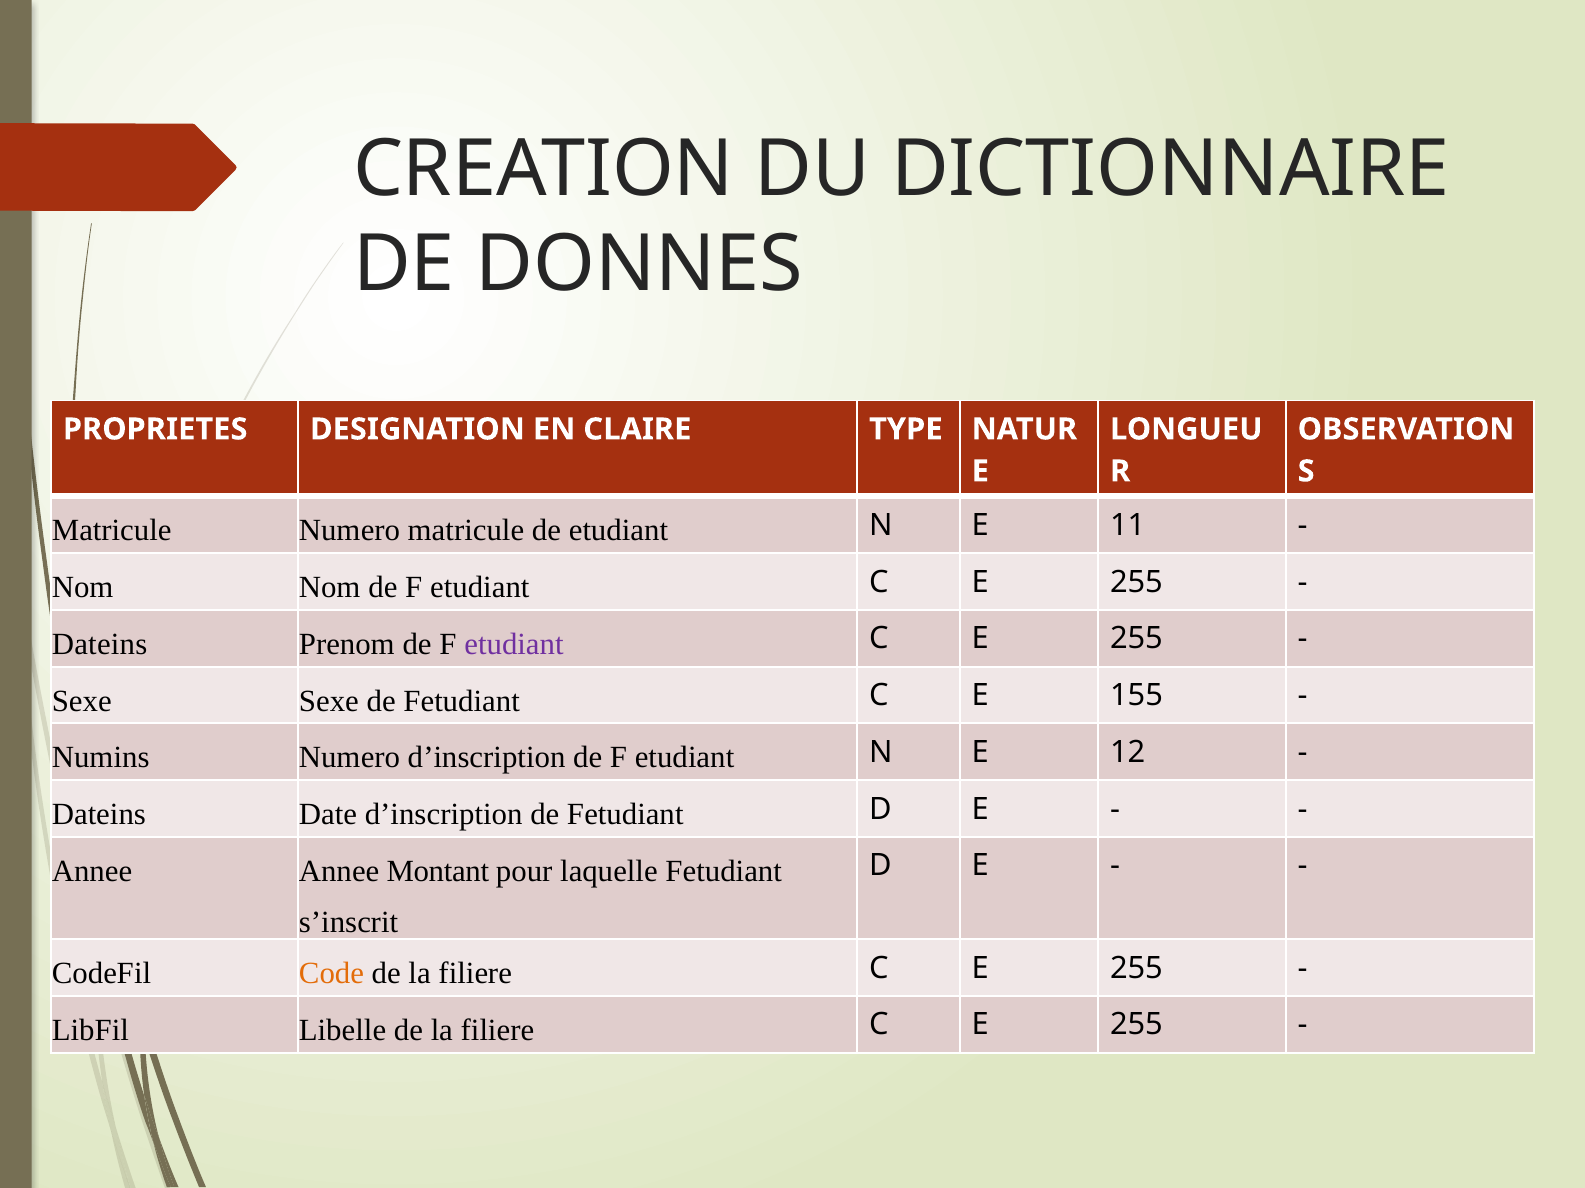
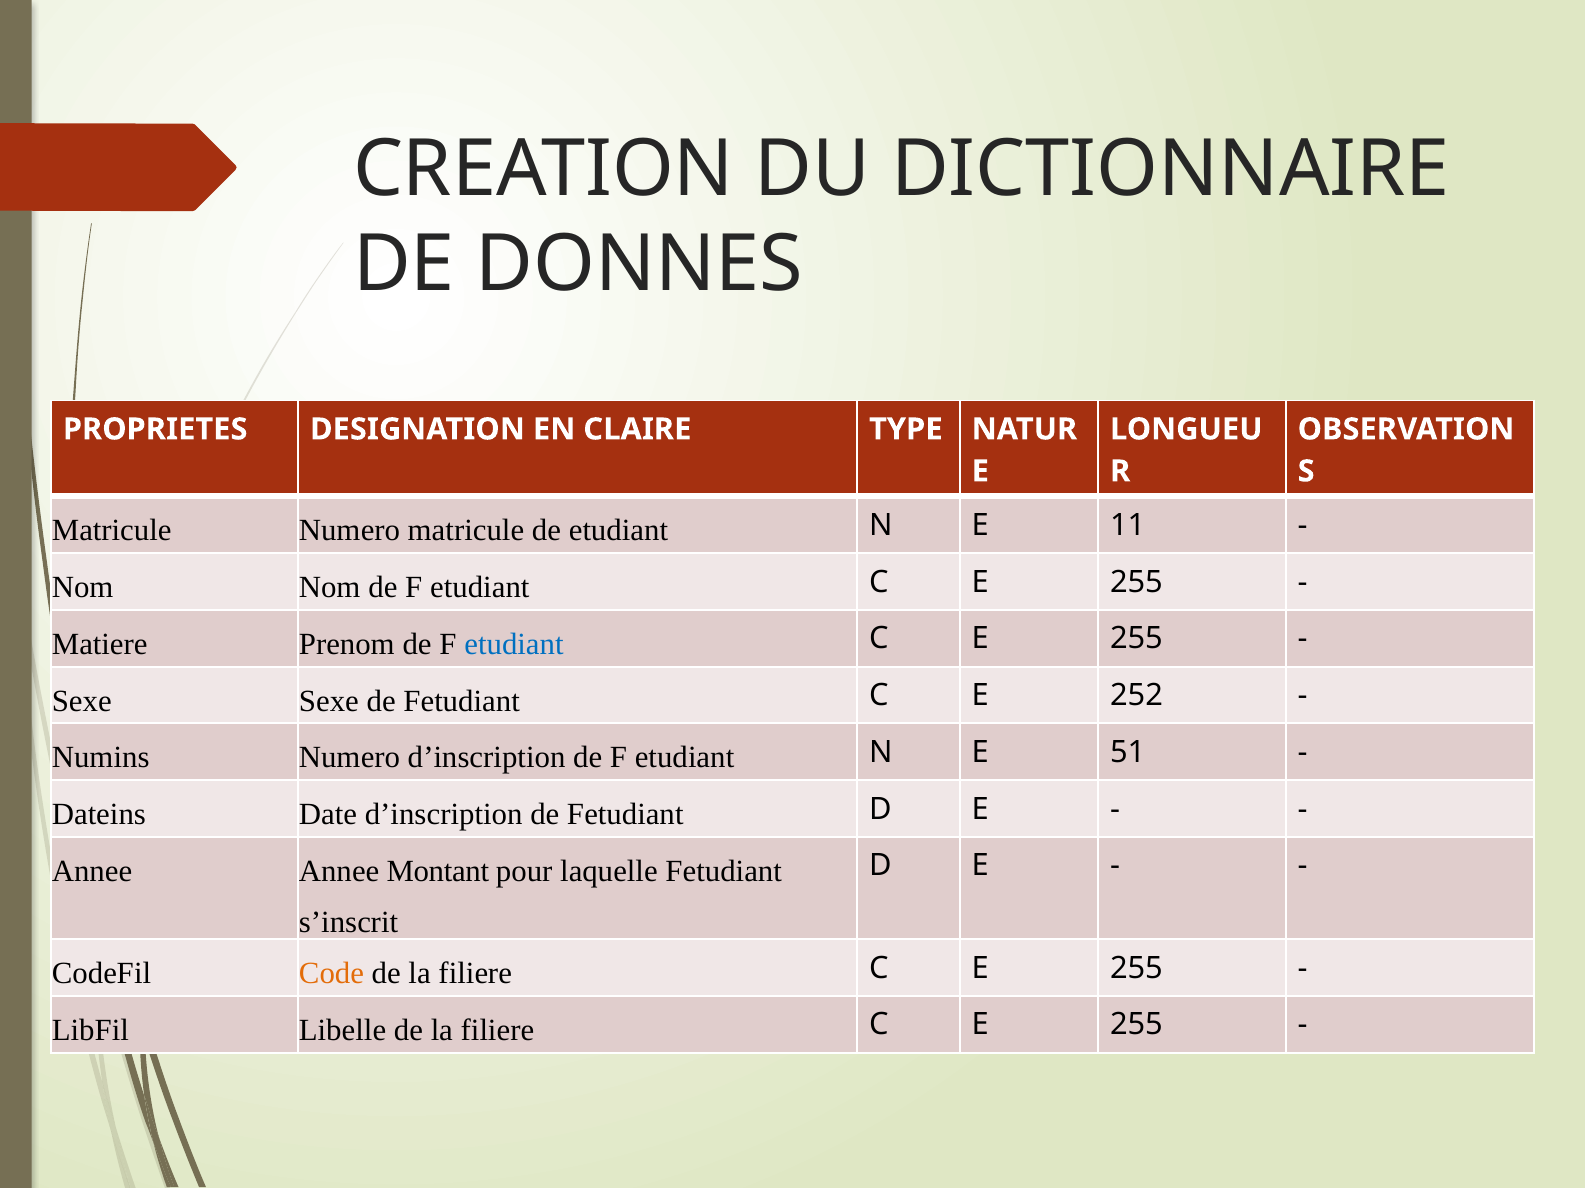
Dateins: Dateins -> Matiere (100, 645)
etudiant colour: purple -> blue (514, 645)
155: 155 -> 252 (1137, 696)
12: 12 -> 51 (1128, 753)
